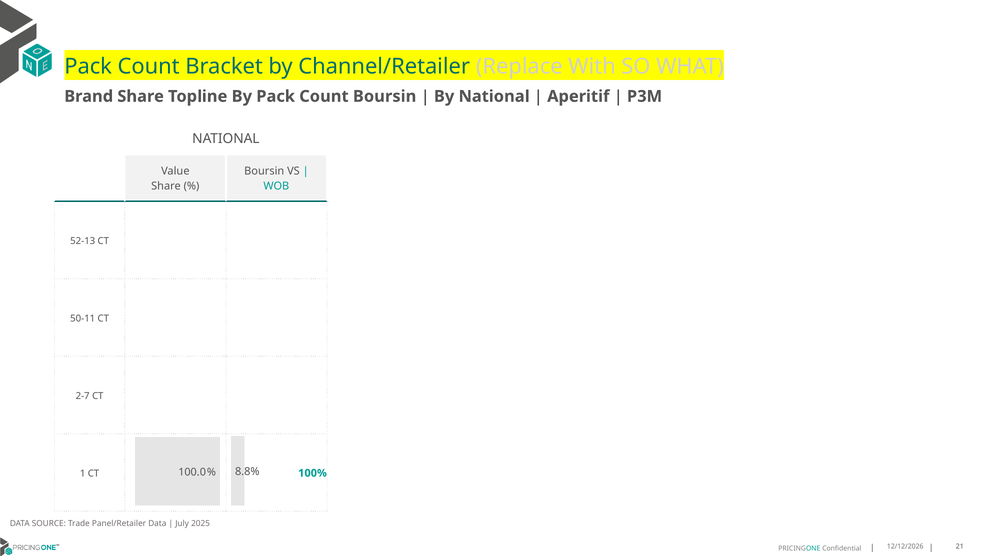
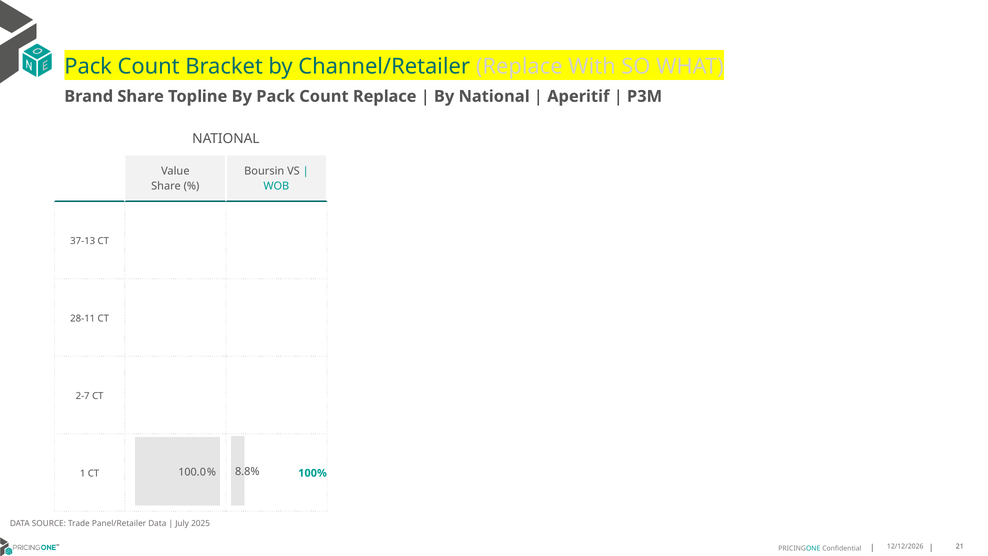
Count Boursin: Boursin -> Replace (385, 96)
52-13: 52-13 -> 37-13 (83, 241)
50-11: 50-11 -> 28-11 (83, 318)
